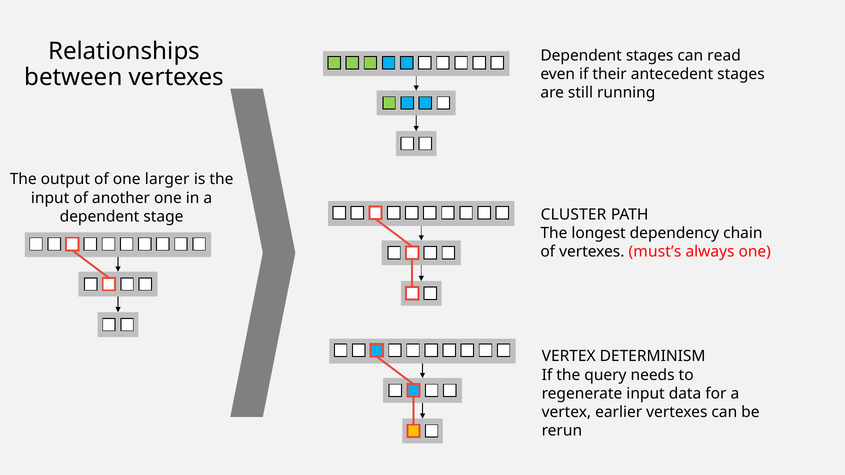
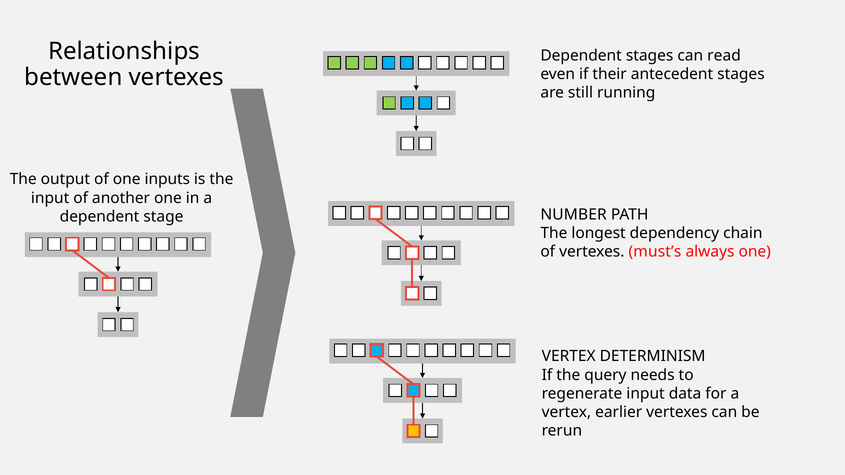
larger: larger -> inputs (167, 179)
CLUSTER: CLUSTER -> NUMBER (574, 215)
